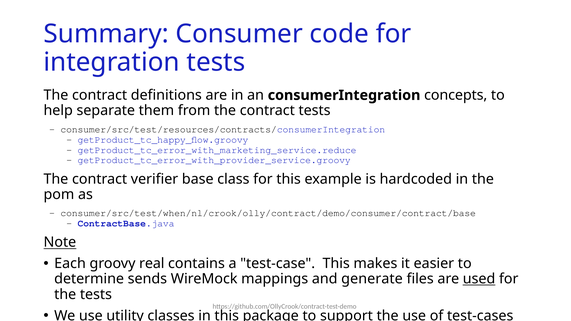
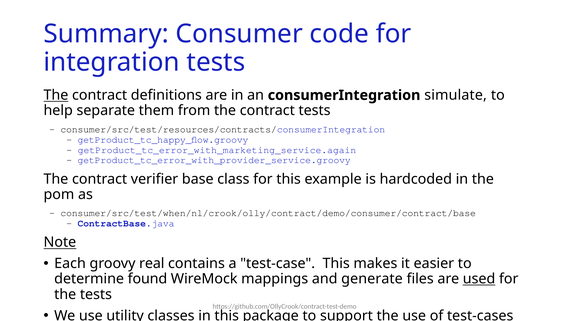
The underline: none -> present (56, 95)
concepts: concepts -> simulate (456, 95)
getProduct_tc_error_with_marketing_service.reduce: getProduct_tc_error_with_marketing_service.reduce -> getProduct_tc_error_with_marketing_service.again (217, 150)
sends: sends -> found (147, 279)
